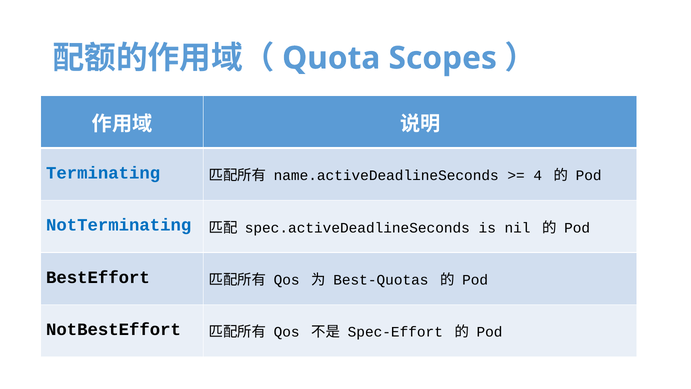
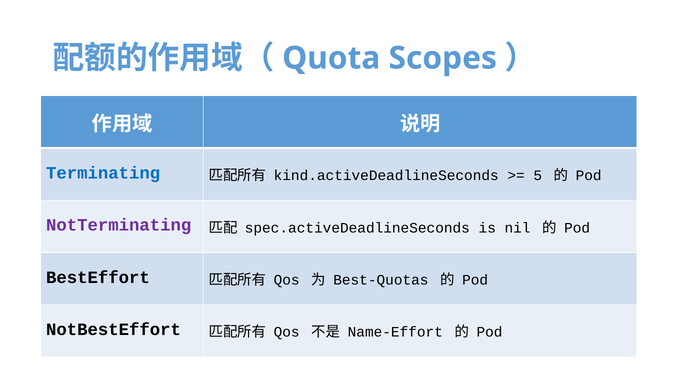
name.activeDeadlineSeconds: name.activeDeadlineSeconds -> kind.activeDeadlineSeconds (386, 175)
4: 4 -> 5 (538, 175)
NotTerminating colour: blue -> purple (119, 225)
Spec-Effort: Spec-Effort -> Name-Effort (395, 332)
